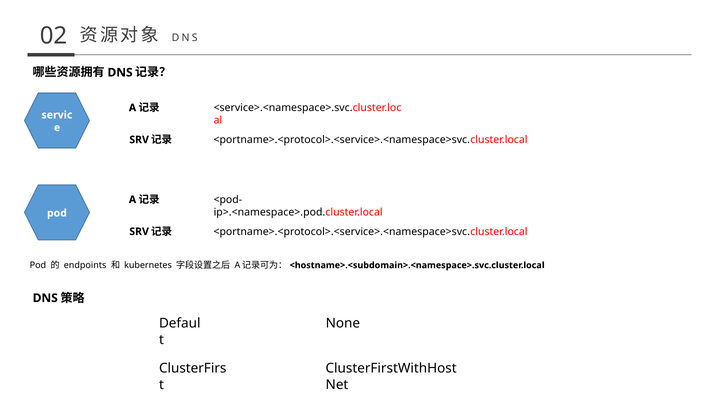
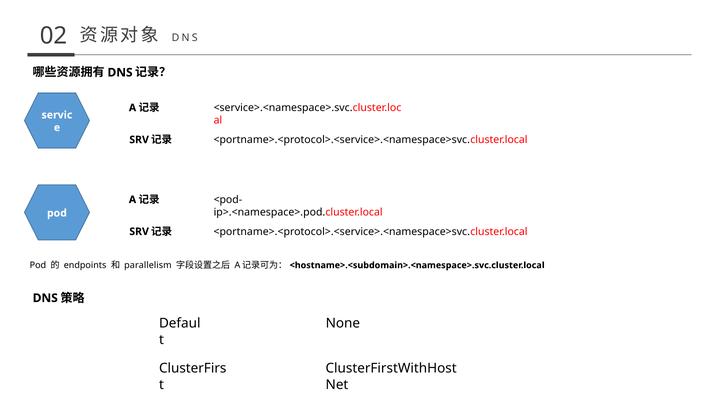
kubernetes: kubernetes -> parallelism (148, 266)
